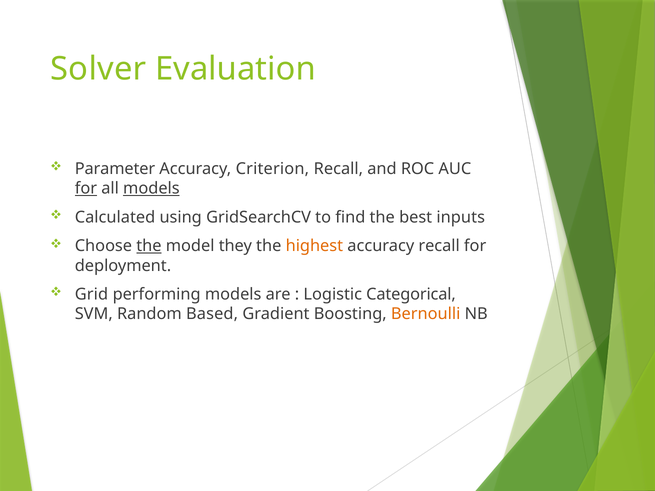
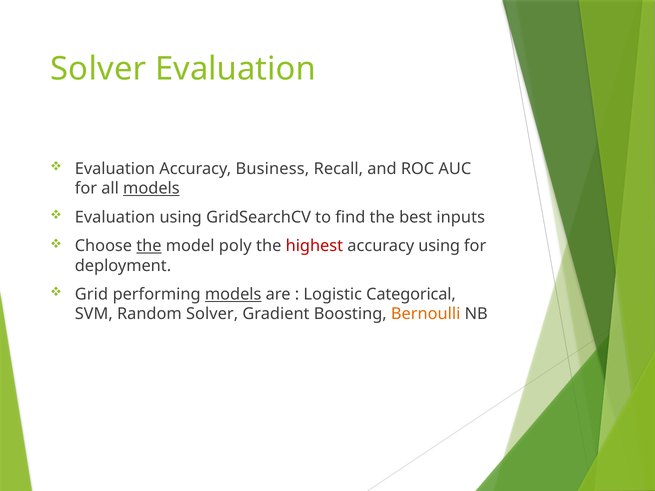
Parameter: Parameter -> Evaluation (115, 169)
Criterion: Criterion -> Business (272, 169)
for underline: present -> none (86, 189)
Calculated: Calculated -> Evaluation (115, 217)
they: they -> poly (235, 246)
highest colour: orange -> red (314, 246)
accuracy recall: recall -> using (439, 246)
models underline: none -> present (233, 295)
Random Based: Based -> Solver (212, 314)
